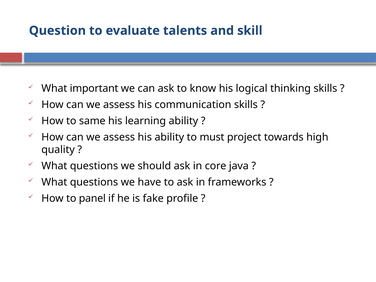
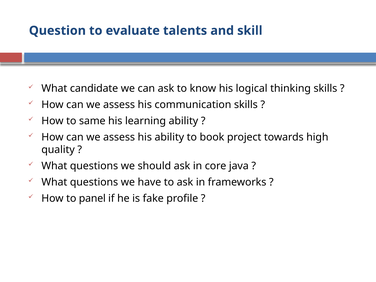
important: important -> candidate (94, 89)
must: must -> book (212, 137)
